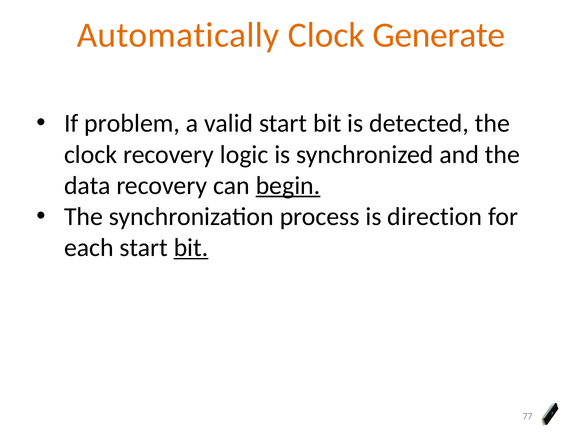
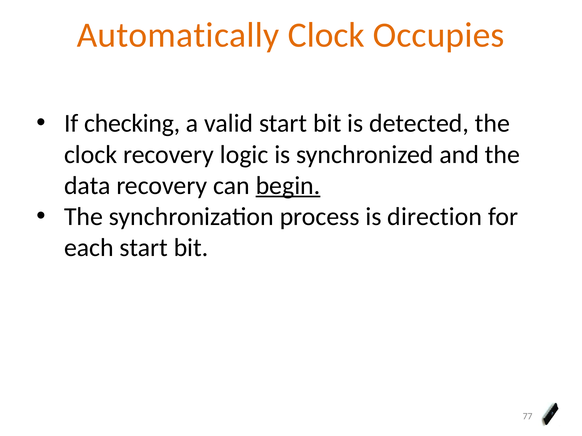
Generate: Generate -> Occupies (439, 35)
problem: problem -> checking (132, 124)
bit underline: present -> none (191, 248)
